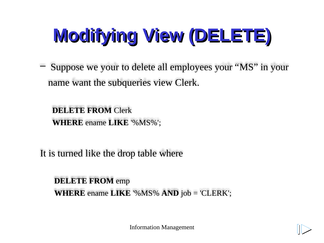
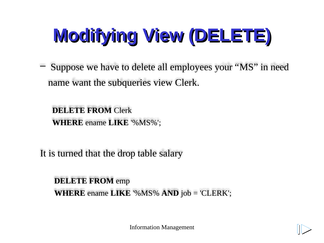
we your: your -> have (110, 67)
in your: your -> need (280, 67)
turned like: like -> that (93, 153)
table where: where -> salary (171, 153)
